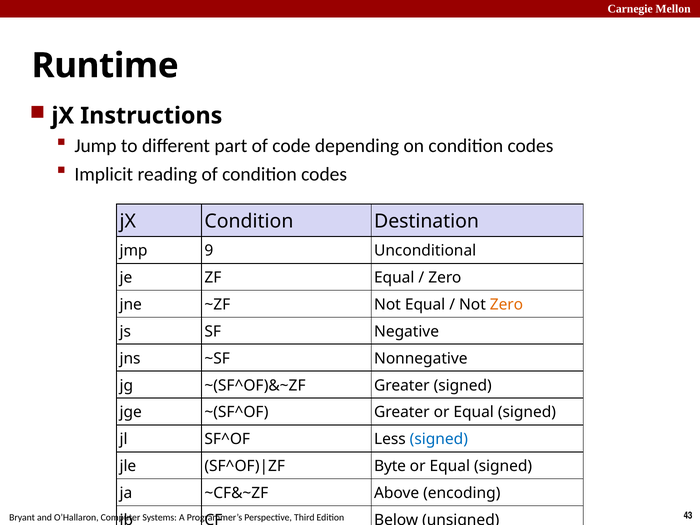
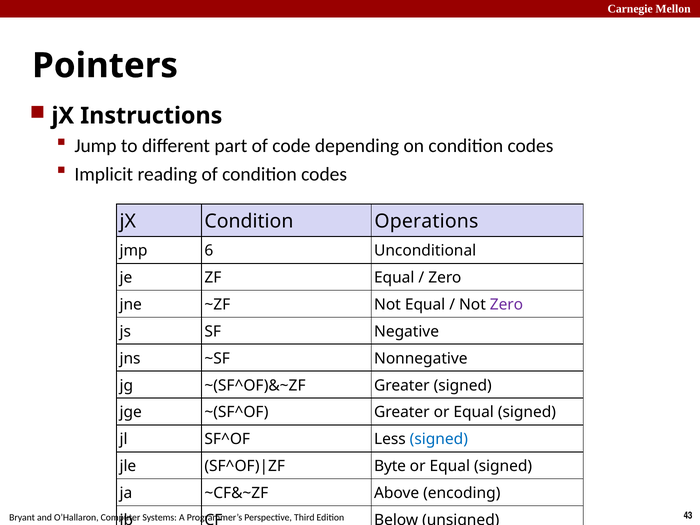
Runtime: Runtime -> Pointers (105, 66)
Destination: Destination -> Operations (426, 221)
9: 9 -> 6 (209, 251)
Zero colour: orange -> purple (506, 305)
